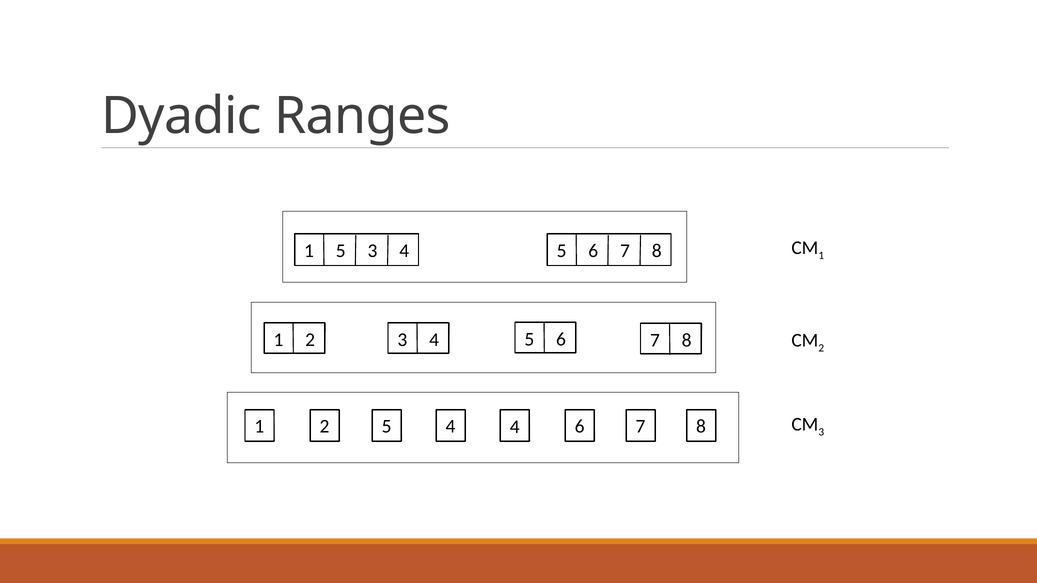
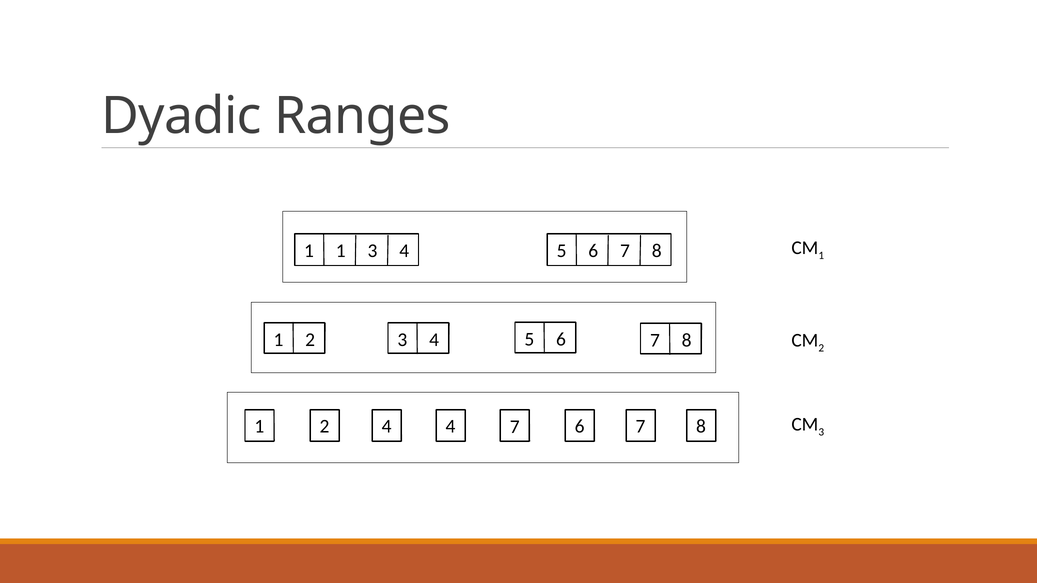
1 5: 5 -> 1 (341, 251)
2 5: 5 -> 4 (387, 427)
1 4: 4 -> 7 (515, 427)
